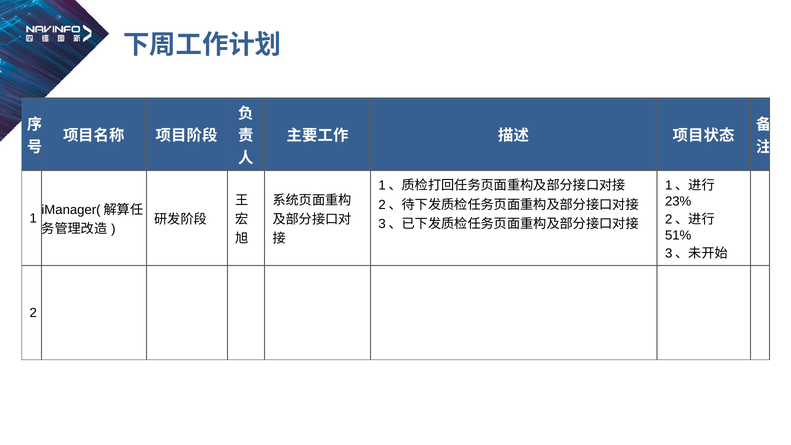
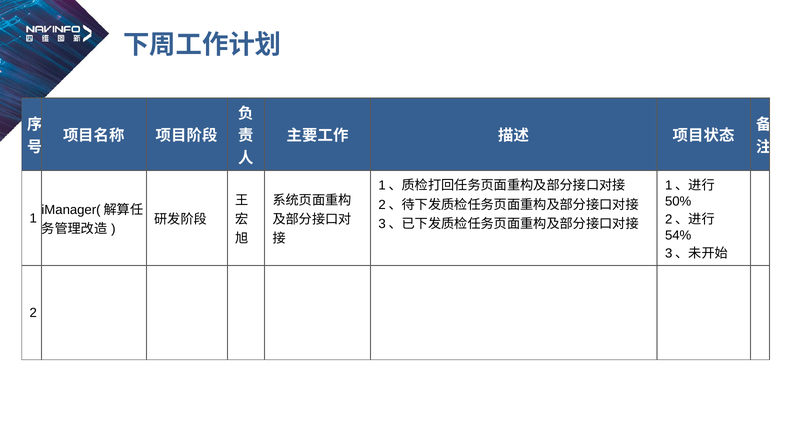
23%: 23% -> 50% (678, 201)
51%: 51% -> 54% (678, 235)
